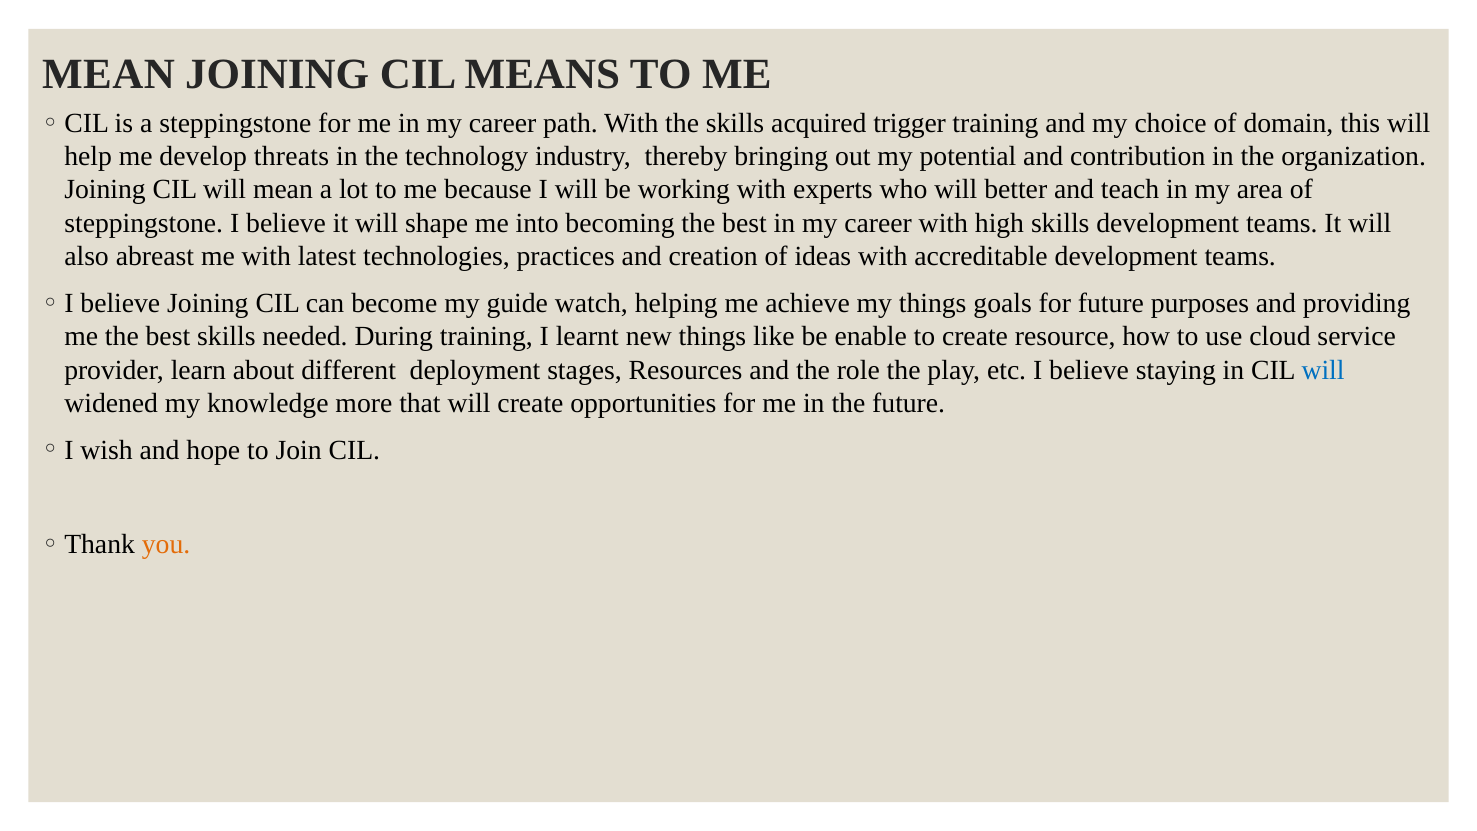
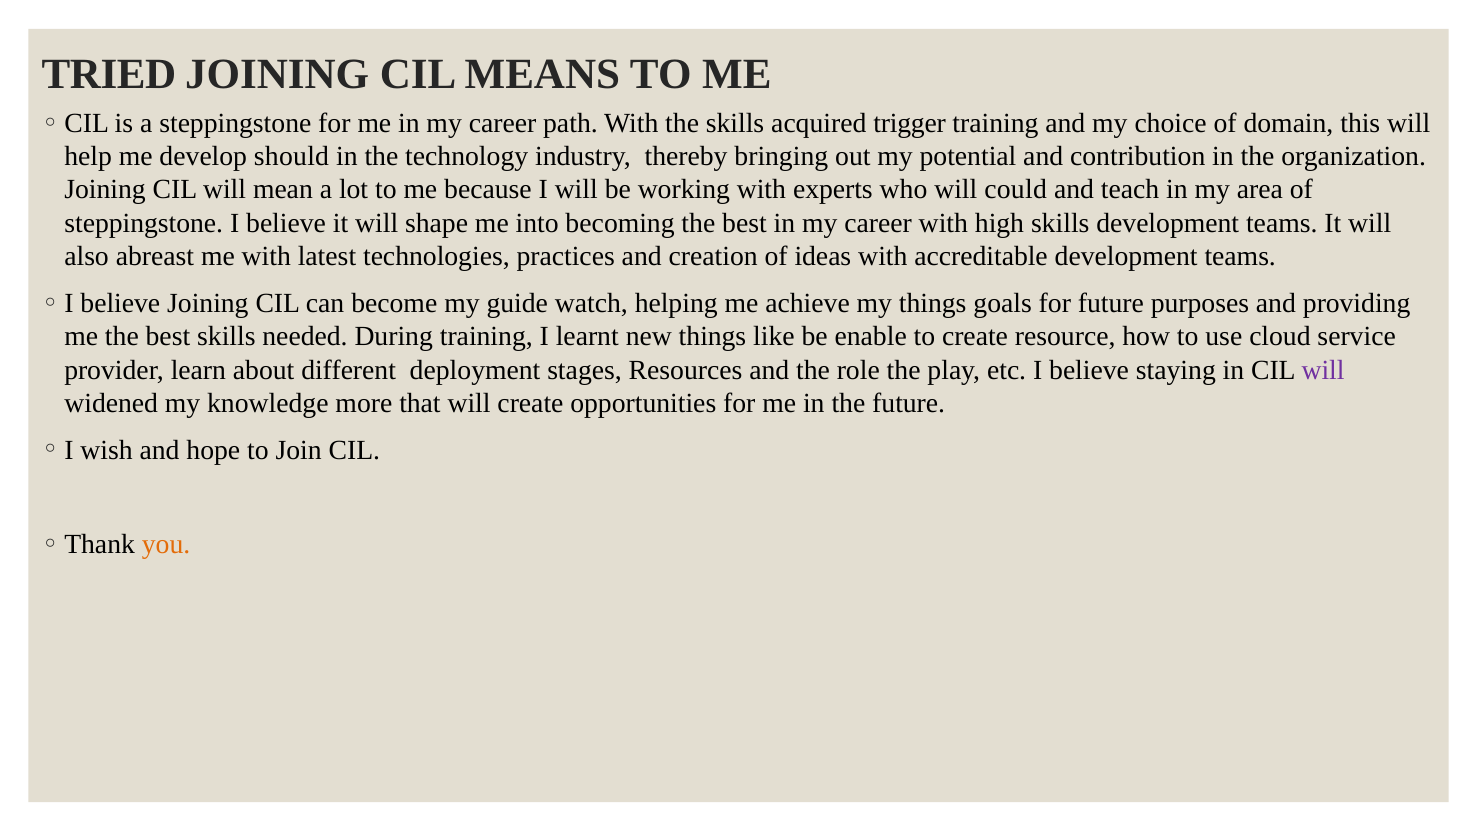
MEAN: MEAN -> TRIED (109, 74)
threats: threats -> should (291, 157)
better: better -> could (1016, 190)
will colour: blue -> purple (1323, 370)
